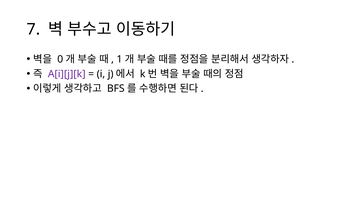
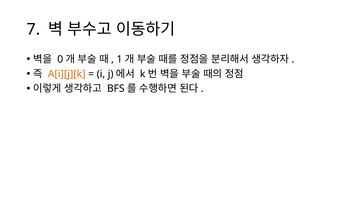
A[i][j][k colour: purple -> orange (67, 74)
